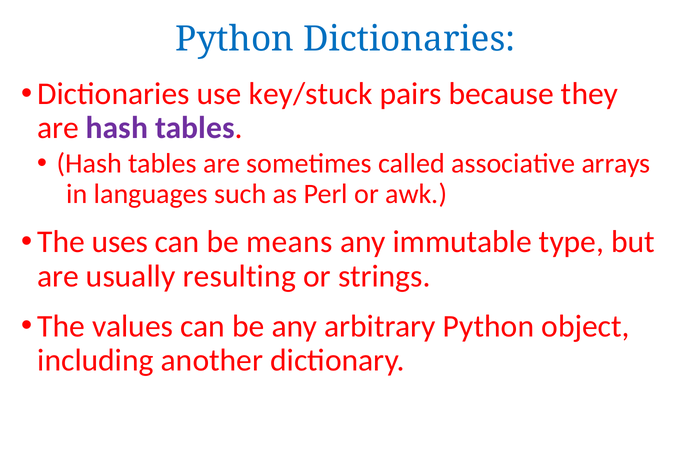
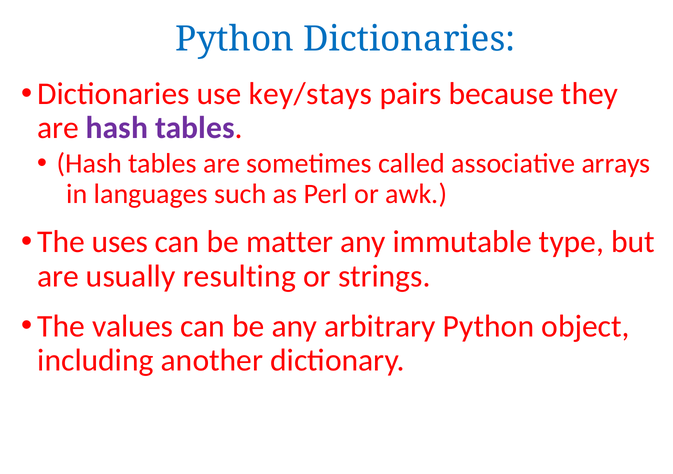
key/stuck: key/stuck -> key/stays (310, 94)
means: means -> matter (290, 242)
